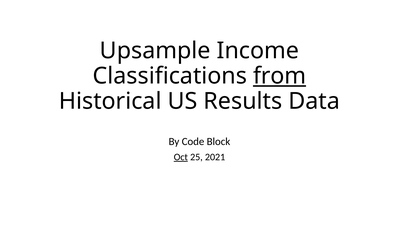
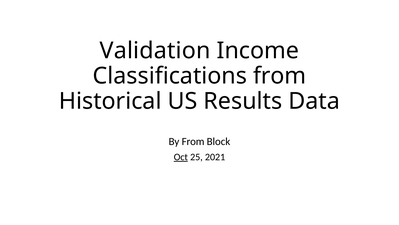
Upsample: Upsample -> Validation (155, 51)
from underline: present -> none (280, 76)
By Code: Code -> From (193, 141)
